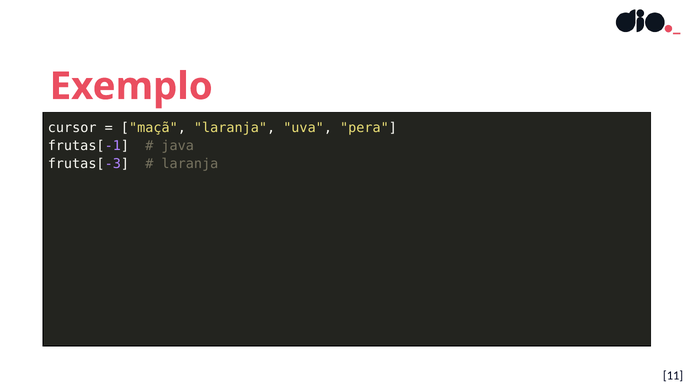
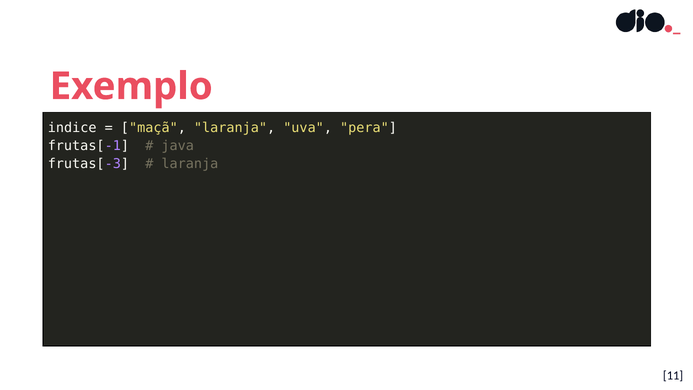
cursor: cursor -> indice (72, 128)
